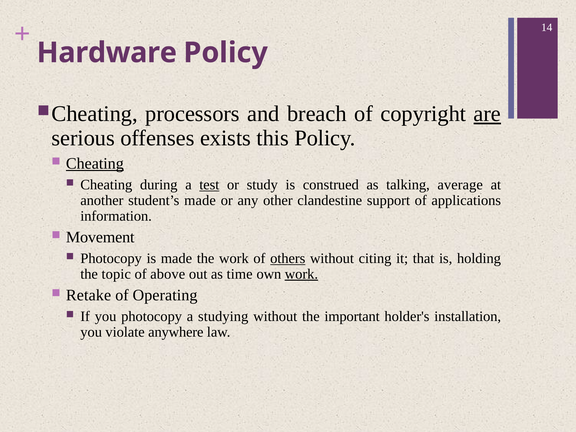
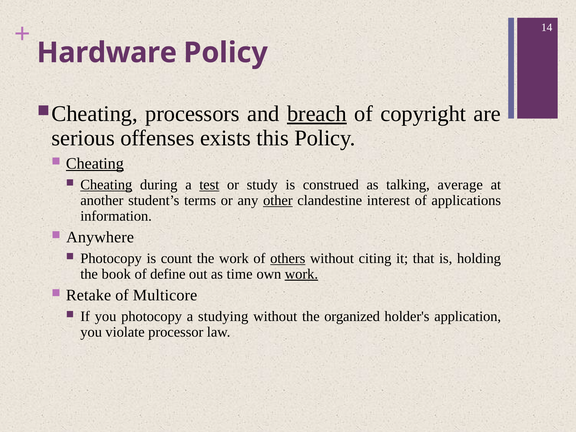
breach underline: none -> present (317, 114)
are underline: present -> none (487, 114)
Cheating underline: none -> present (106, 185)
student’s made: made -> terms (200, 200)
other underline: none -> present (278, 200)
support: support -> interest (388, 200)
Movement: Movement -> Anywhere (100, 237)
is made: made -> count (177, 258)
topic: topic -> book (116, 274)
above: above -> define (168, 274)
Operating: Operating -> Multicore (165, 295)
important: important -> organized (352, 316)
installation: installation -> application (468, 316)
anywhere: anywhere -> processor (176, 332)
